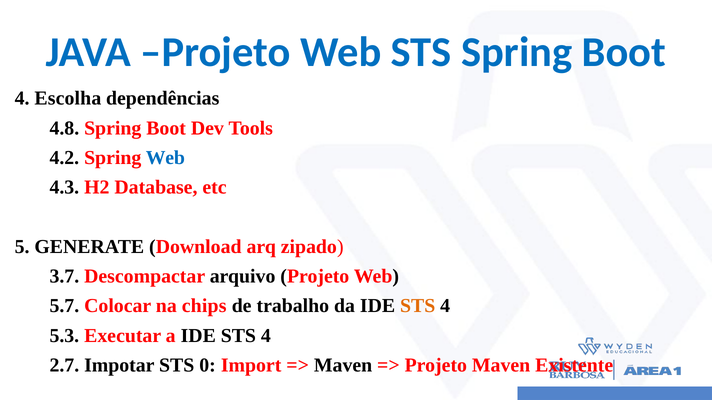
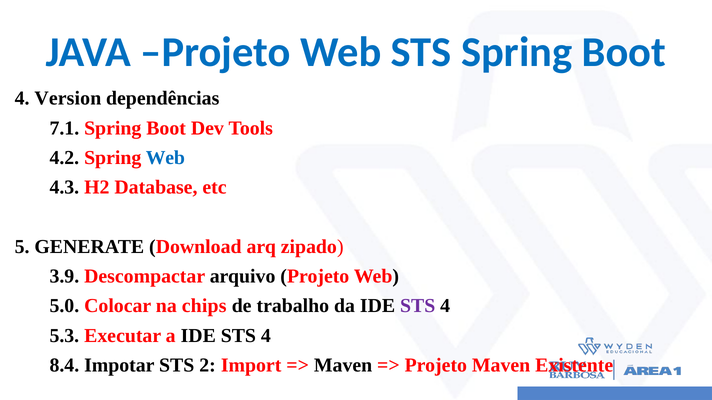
Escolha: Escolha -> Version (68, 99)
4.8: 4.8 -> 7.1 (64, 128)
3.7: 3.7 -> 3.9 (64, 277)
5.7: 5.7 -> 5.0 (64, 306)
STS colour: orange -> purple (418, 306)
2.7: 2.7 -> 8.4 (64, 366)
0: 0 -> 2 (208, 366)
